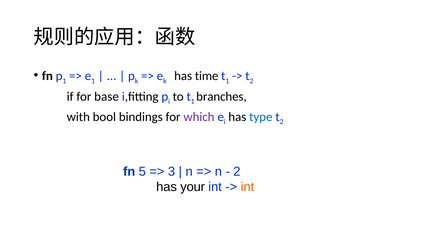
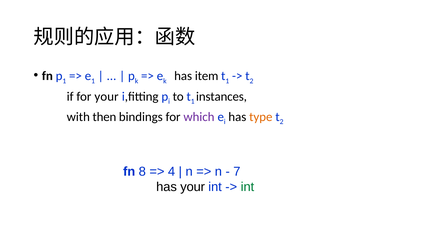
time: time -> item (207, 76)
for base: base -> your (107, 96)
branches: branches -> instances (221, 96)
bool: bool -> then (104, 117)
type colour: blue -> orange (261, 117)
5: 5 -> 8 (142, 172)
3: 3 -> 4 (172, 172)
2: 2 -> 7 (237, 172)
int colour: orange -> green (247, 187)
